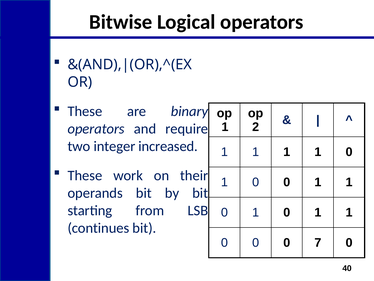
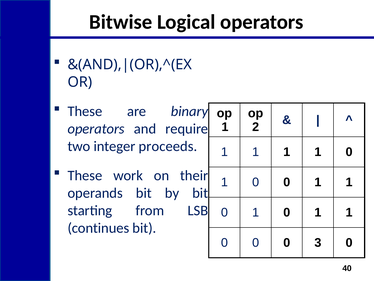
increased: increased -> proceeds (168, 146)
7: 7 -> 3 (318, 242)
